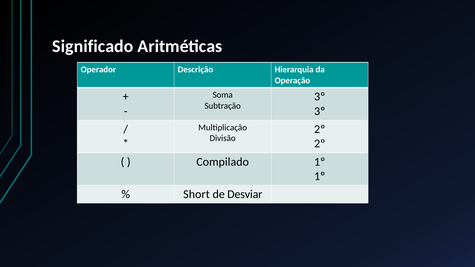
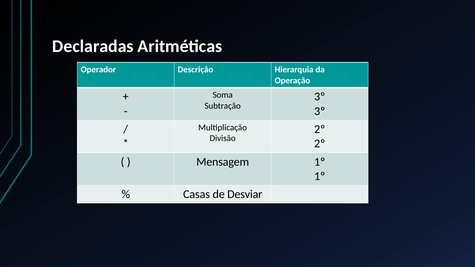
Significado: Significado -> Declaradas (93, 46)
Compilado: Compilado -> Mensagem (223, 162)
Short: Short -> Casas (197, 195)
